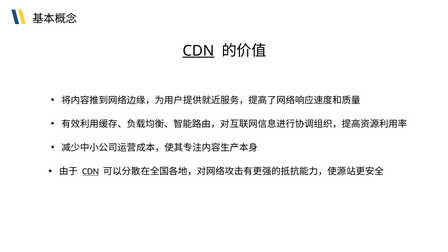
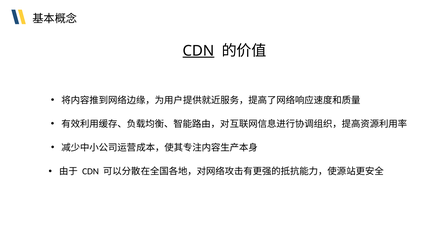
CDN underline: present -> none (91, 171)
